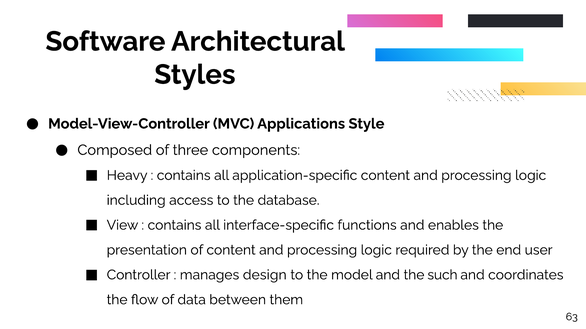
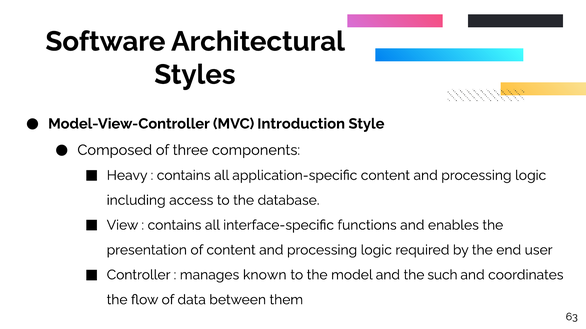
Applications: Applications -> Introduction (301, 124)
design: design -> known (265, 275)
